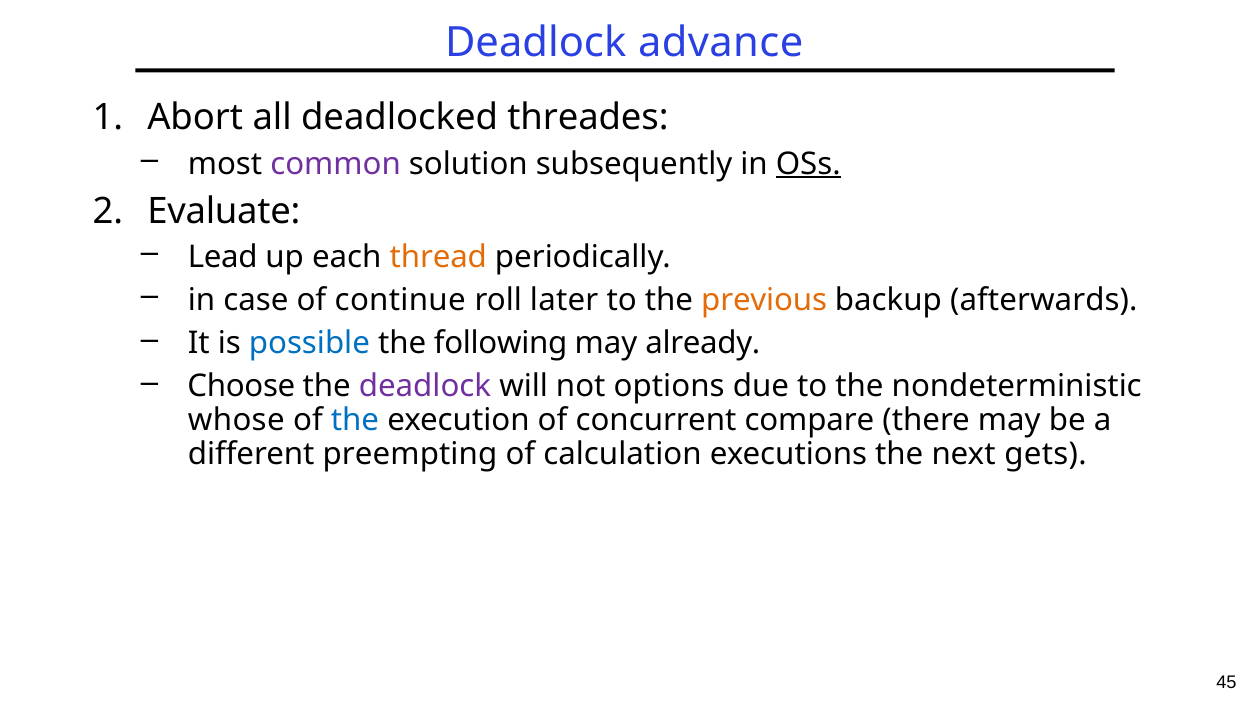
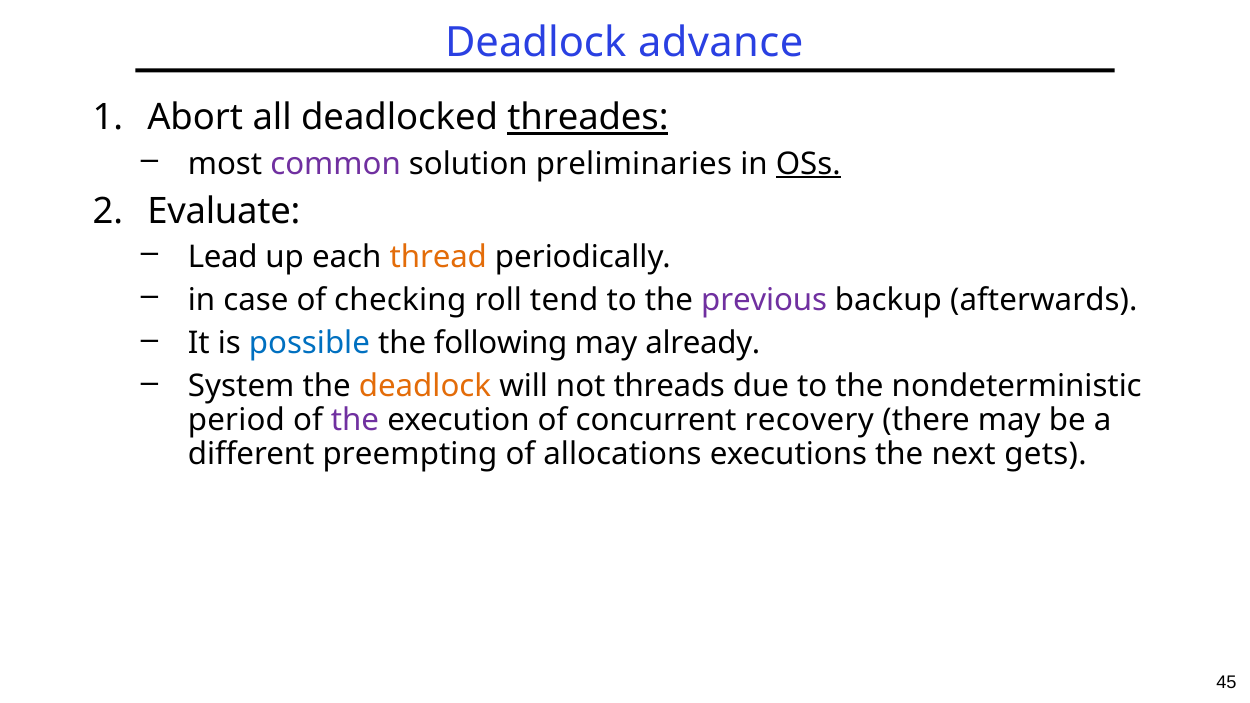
threades underline: none -> present (588, 118)
subsequently: subsequently -> preliminaries (634, 164)
continue: continue -> checking (400, 300)
later: later -> tend (564, 300)
previous colour: orange -> purple (764, 300)
Choose: Choose -> System (241, 386)
deadlock colour: purple -> orange (425, 386)
options: options -> threads (669, 386)
whose: whose -> period (236, 420)
the colour: blue -> purple (355, 420)
compare: compare -> recovery (809, 420)
calculation: calculation -> allocations (622, 454)
